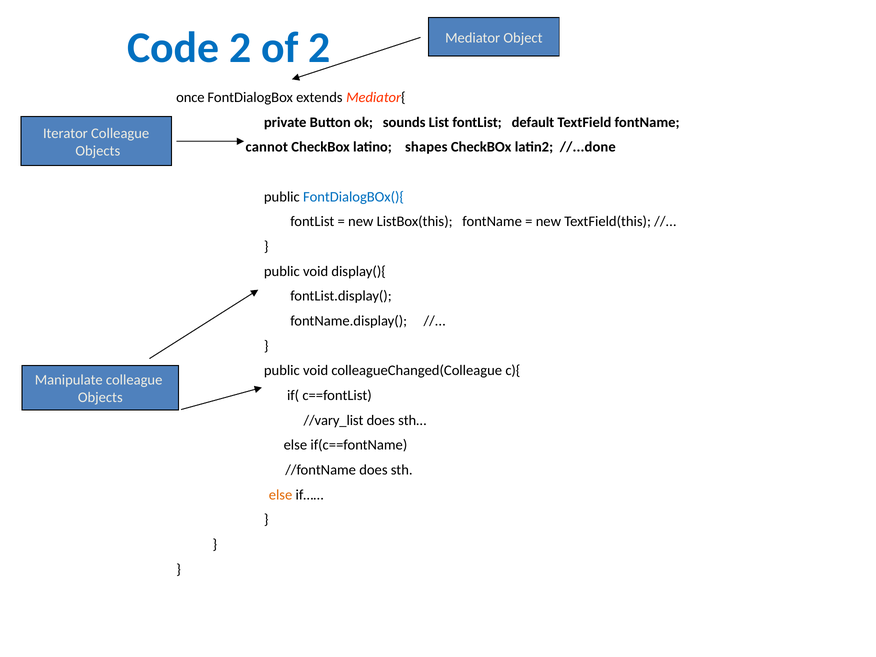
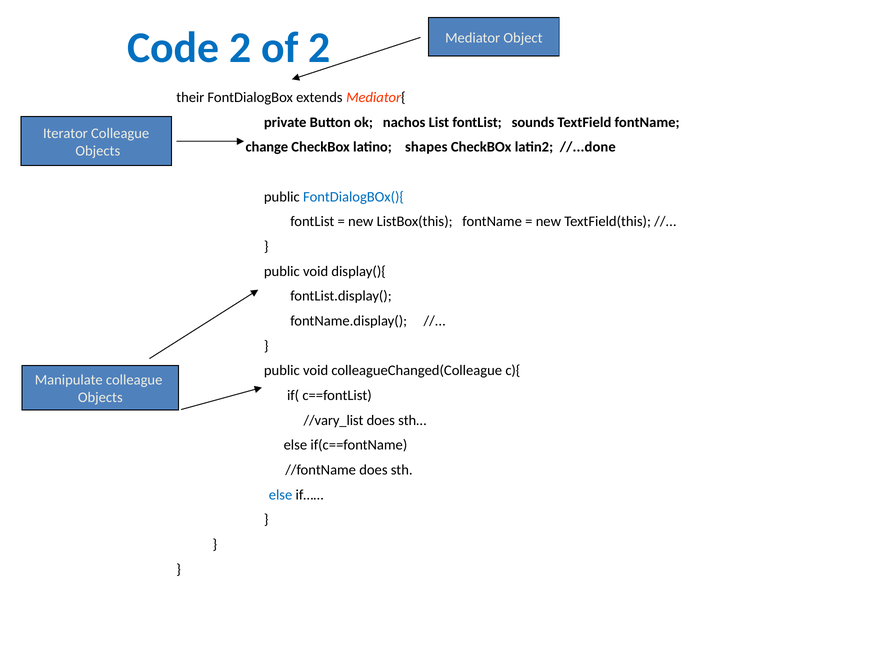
once: once -> their (190, 97)
sounds: sounds -> nachos (404, 122)
default: default -> sounds (533, 122)
cannot: cannot -> change (267, 147)
else colour: orange -> blue (281, 495)
